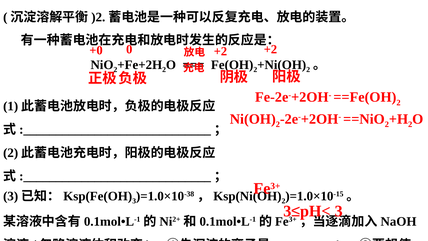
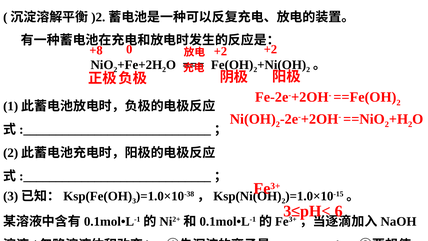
+0: +0 -> +8 (96, 50)
3≤pH< 3: 3 -> 6 (339, 211)
